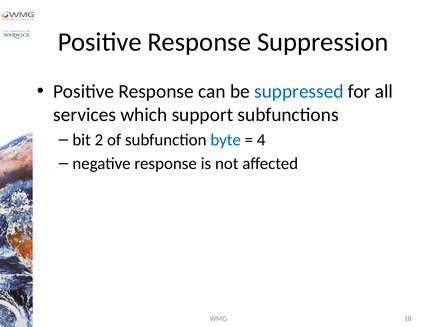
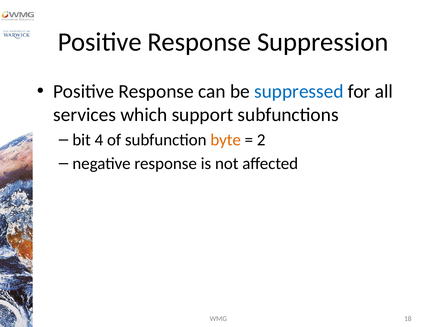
2: 2 -> 4 (99, 140)
byte colour: blue -> orange (226, 140)
4: 4 -> 2 (261, 140)
